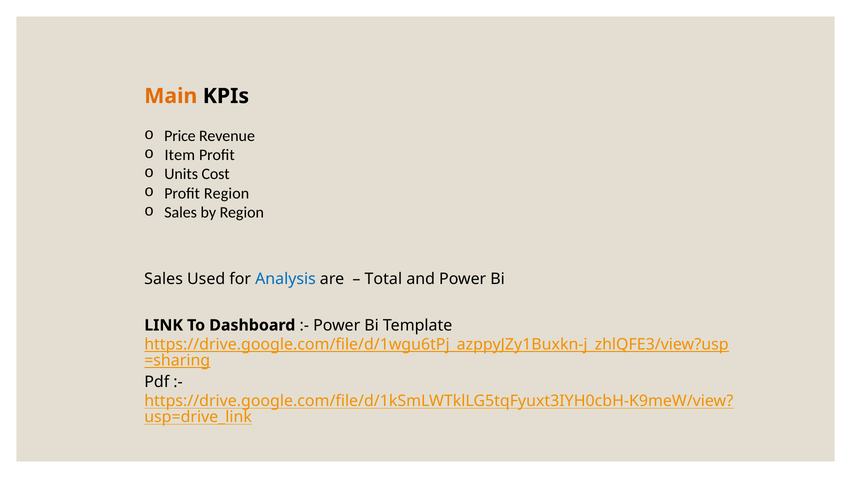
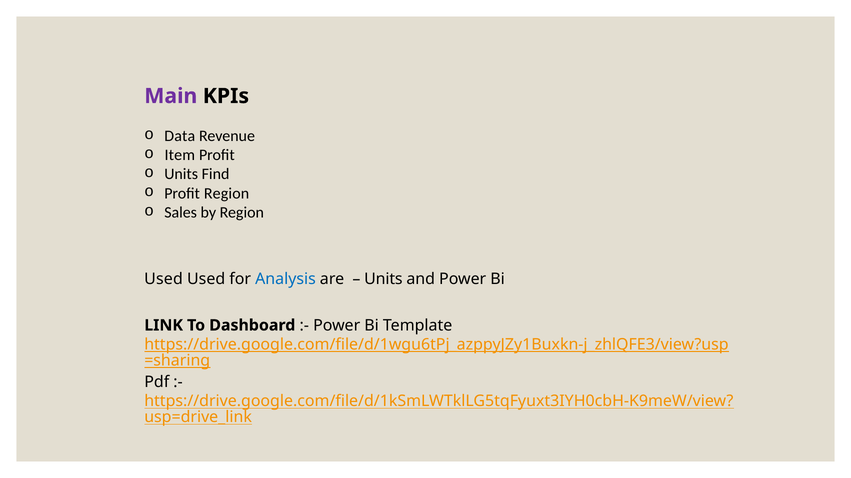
Main colour: orange -> purple (171, 96)
Price: Price -> Data (180, 136)
Cost: Cost -> Find (216, 174)
Sales: Sales -> Used (164, 279)
Total: Total -> Units (383, 279)
